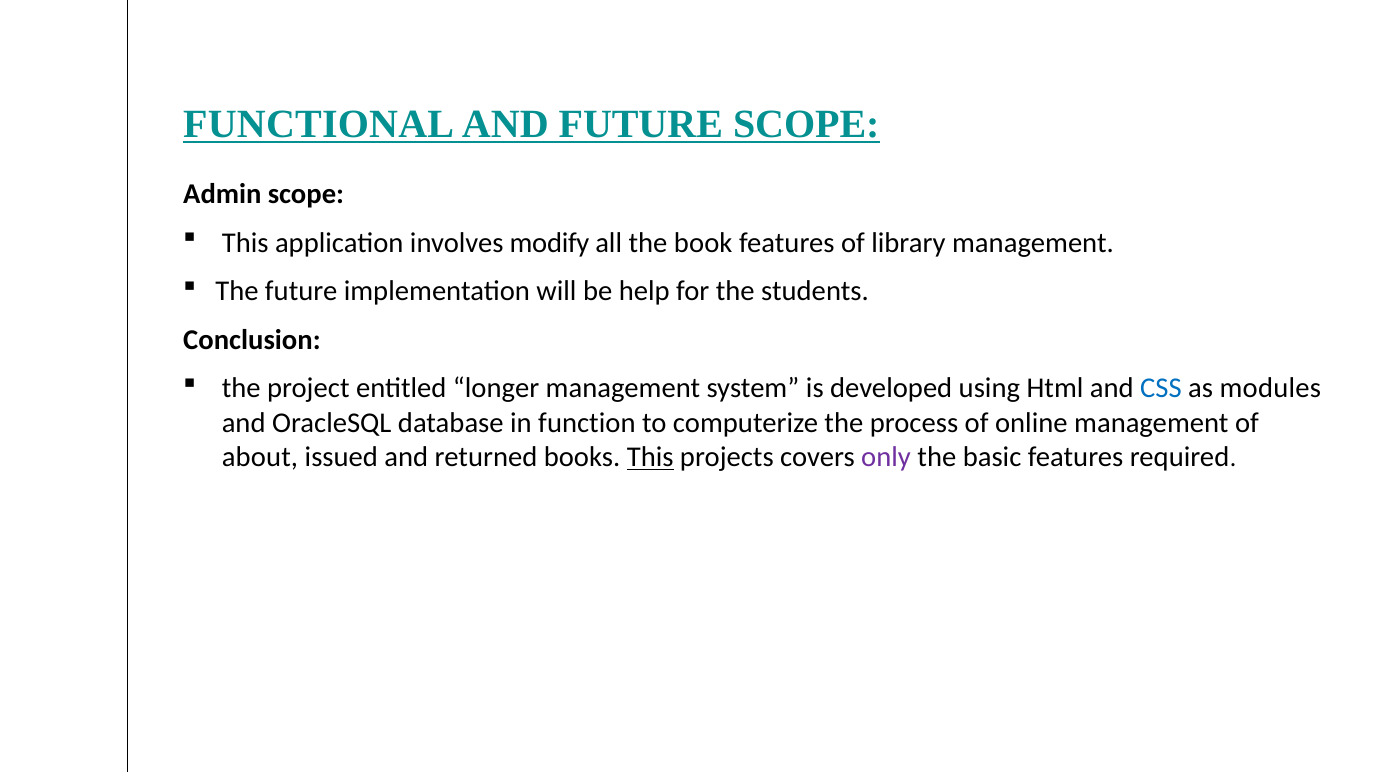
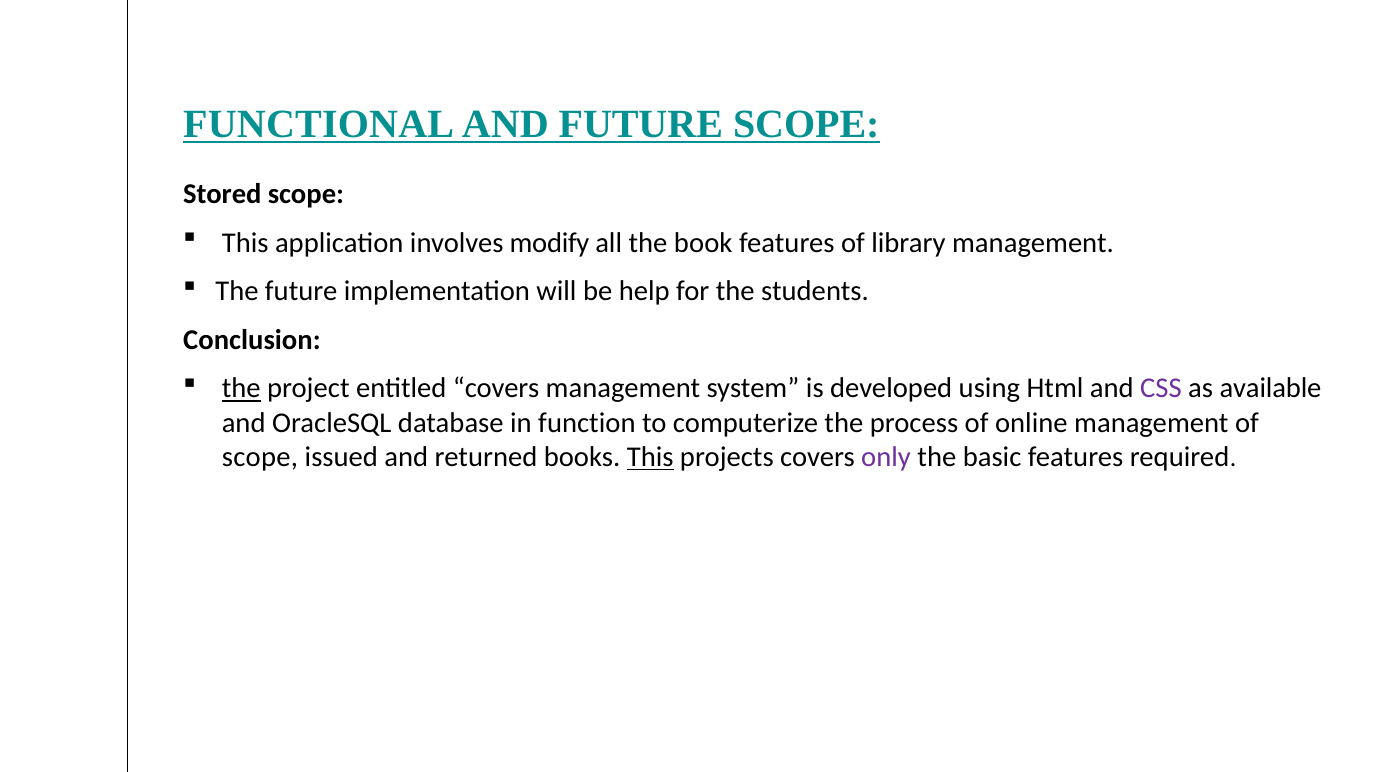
Admin: Admin -> Stored (222, 194)
the underline: none -> present (241, 389)
entitled longer: longer -> covers (496, 389)
CSS colour: blue -> purple (1161, 389)
modules: modules -> available (1271, 389)
about: about -> scope (260, 457)
